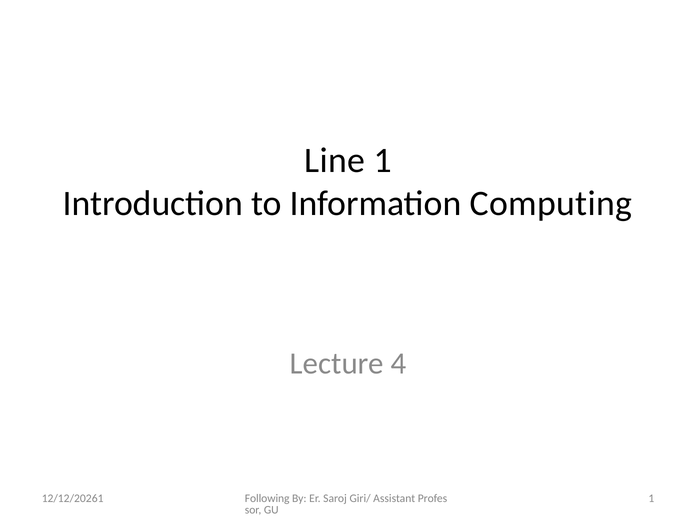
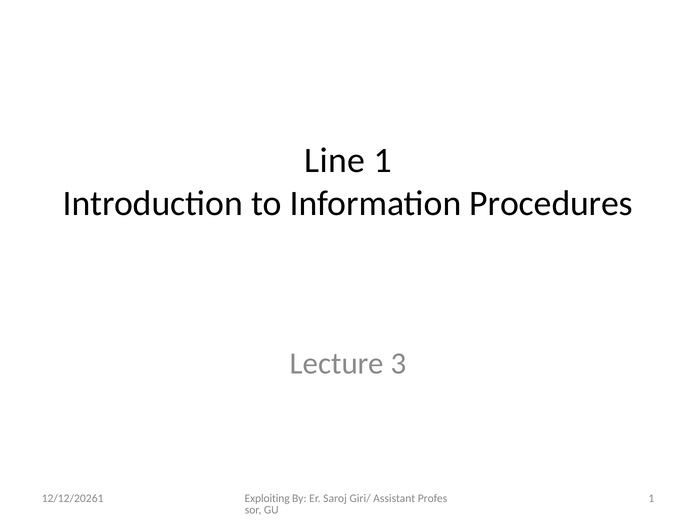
Computing: Computing -> Procedures (551, 203)
4: 4 -> 3 (398, 363)
Following: Following -> Exploiting (267, 498)
